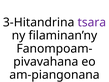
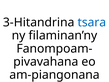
tsara colour: purple -> blue (92, 22)
